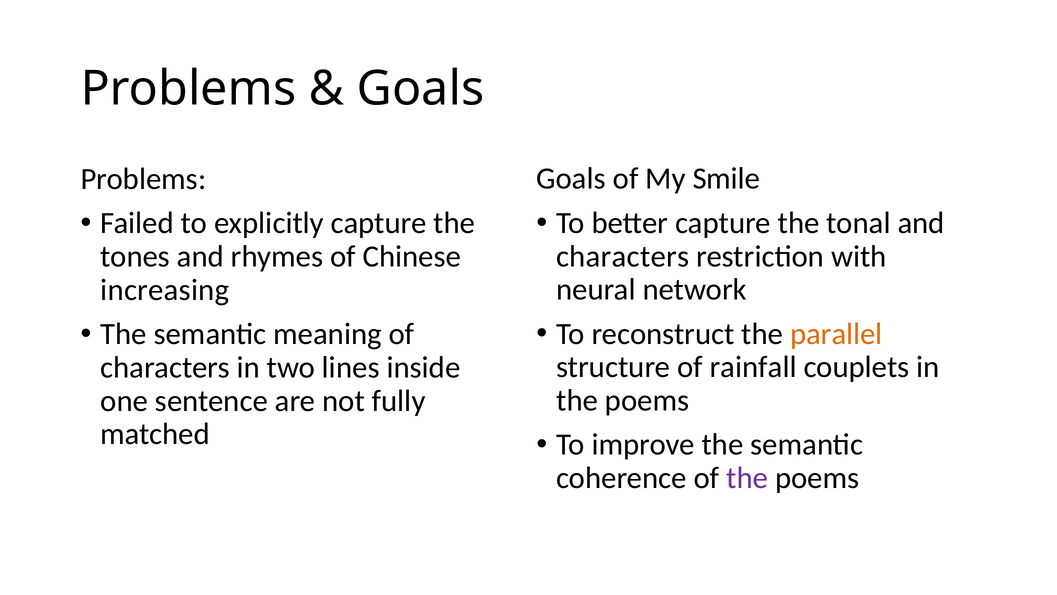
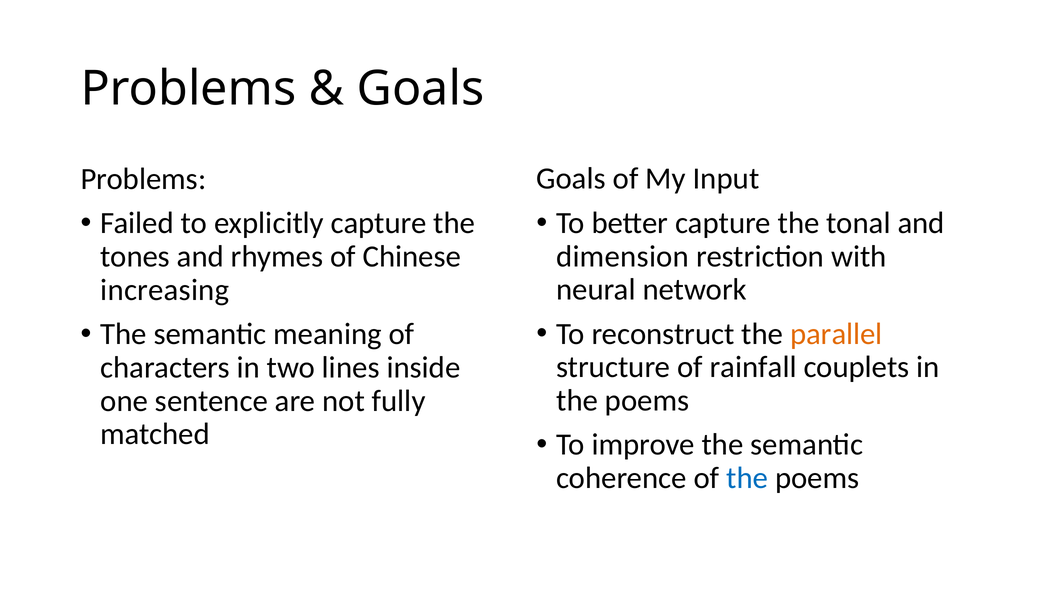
Smile: Smile -> Input (726, 179)
characters: characters -> dimension (623, 256)
the colour: purple -> blue (747, 478)
